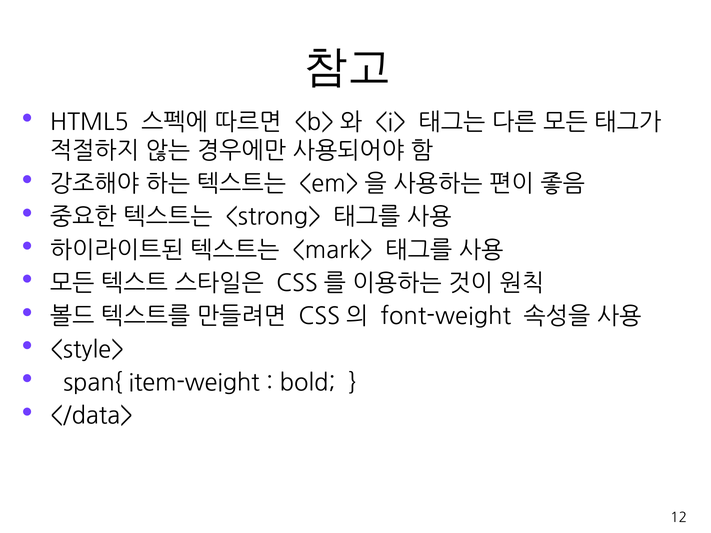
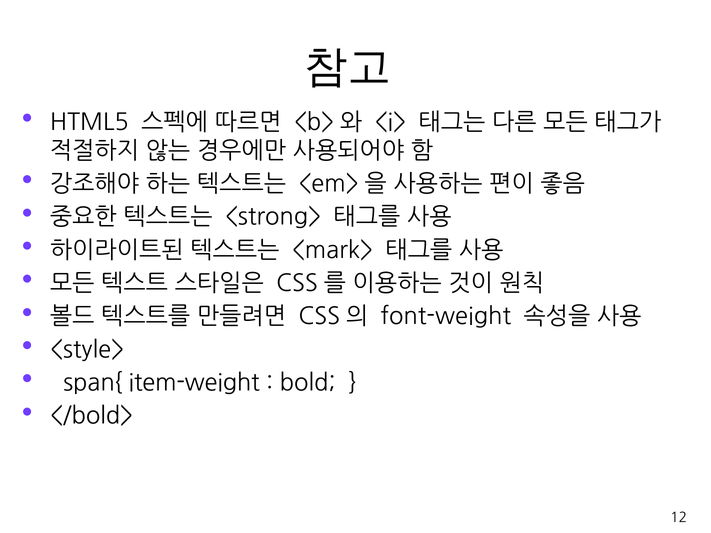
</data>: </data> -> </bold> (92, 416)
